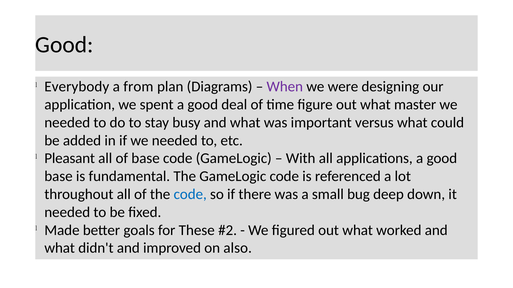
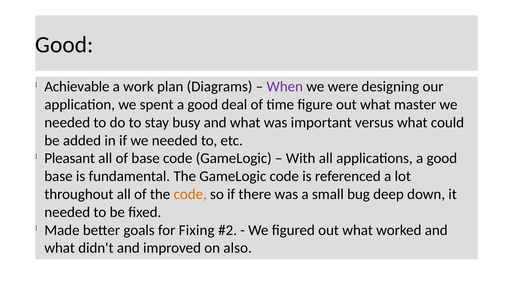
Everybody: Everybody -> Achievable (77, 87)
from: from -> work (138, 87)
code colour: blue -> orange (190, 195)
These: These -> Fixing (197, 231)
